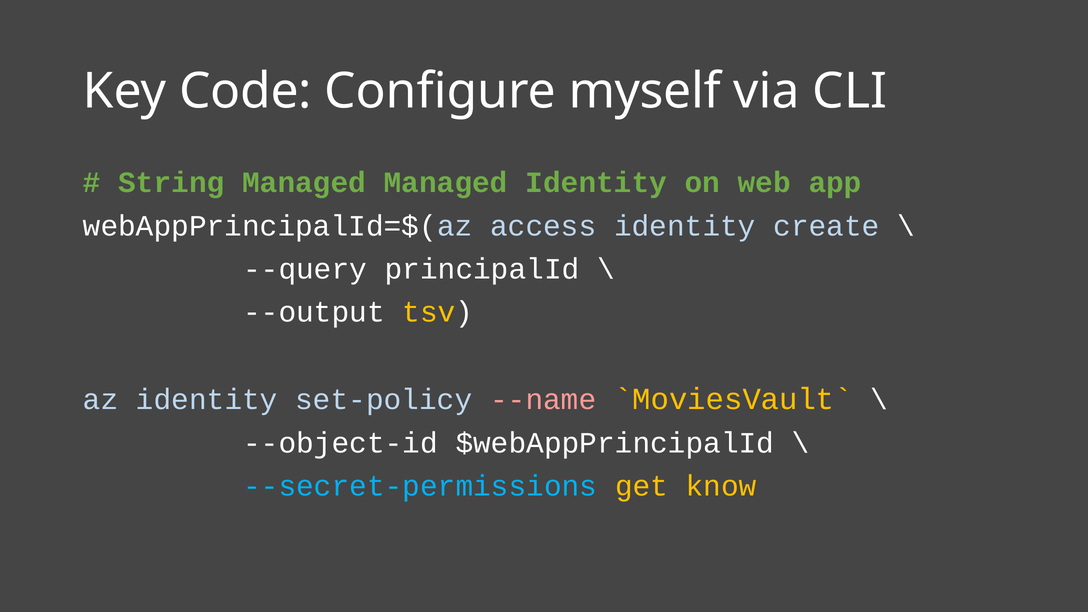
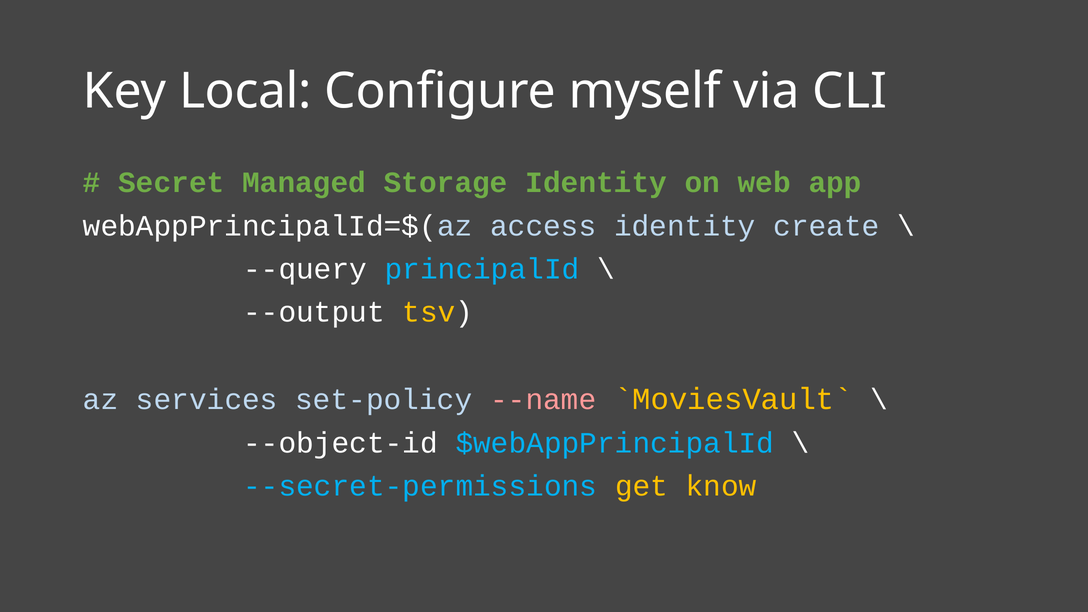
Code: Code -> Local (245, 91)
String: String -> Secret (171, 183)
Managed Managed: Managed -> Storage (446, 183)
principalId colour: white -> light blue (482, 269)
az identity: identity -> services (207, 399)
$webAppPrincipalId colour: white -> light blue (615, 443)
